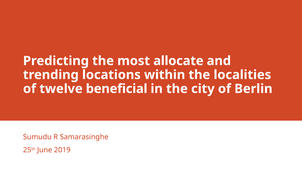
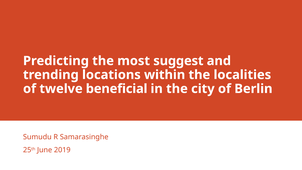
allocate: allocate -> suggest (178, 61)
